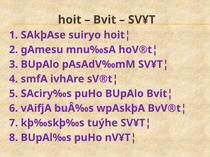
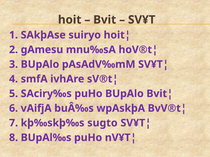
tuýhe: tuýhe -> sugto (102, 123)
